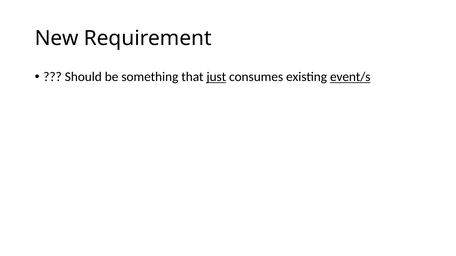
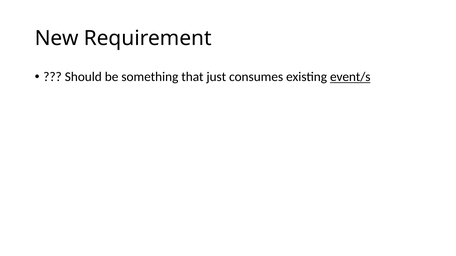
just underline: present -> none (216, 77)
